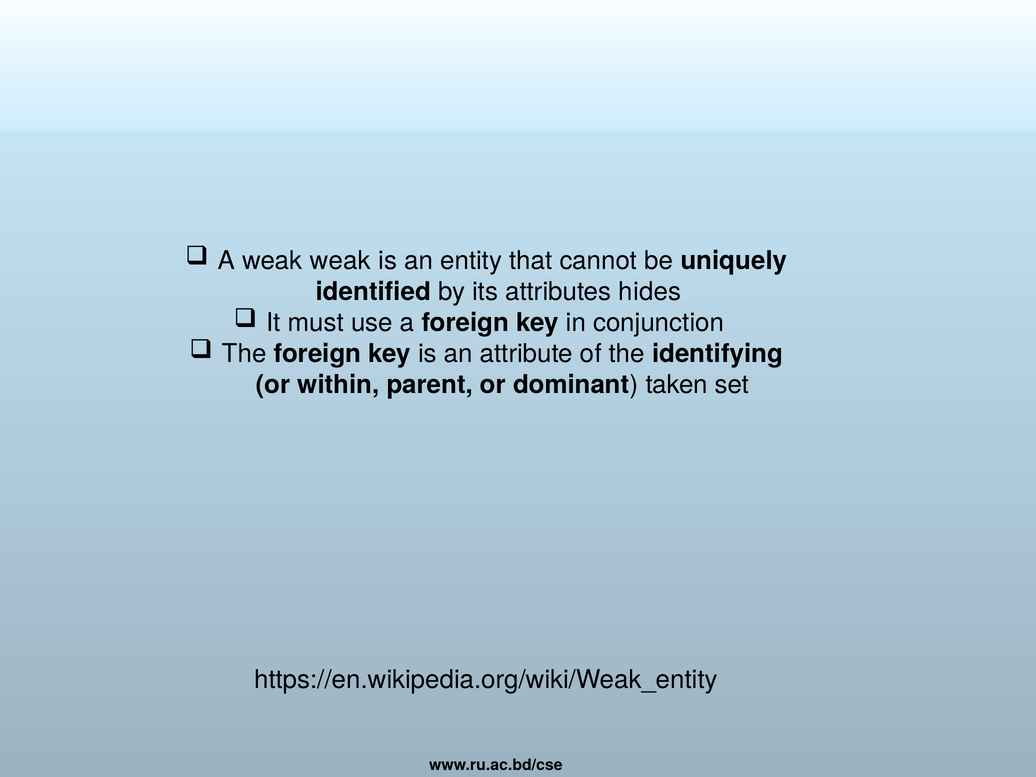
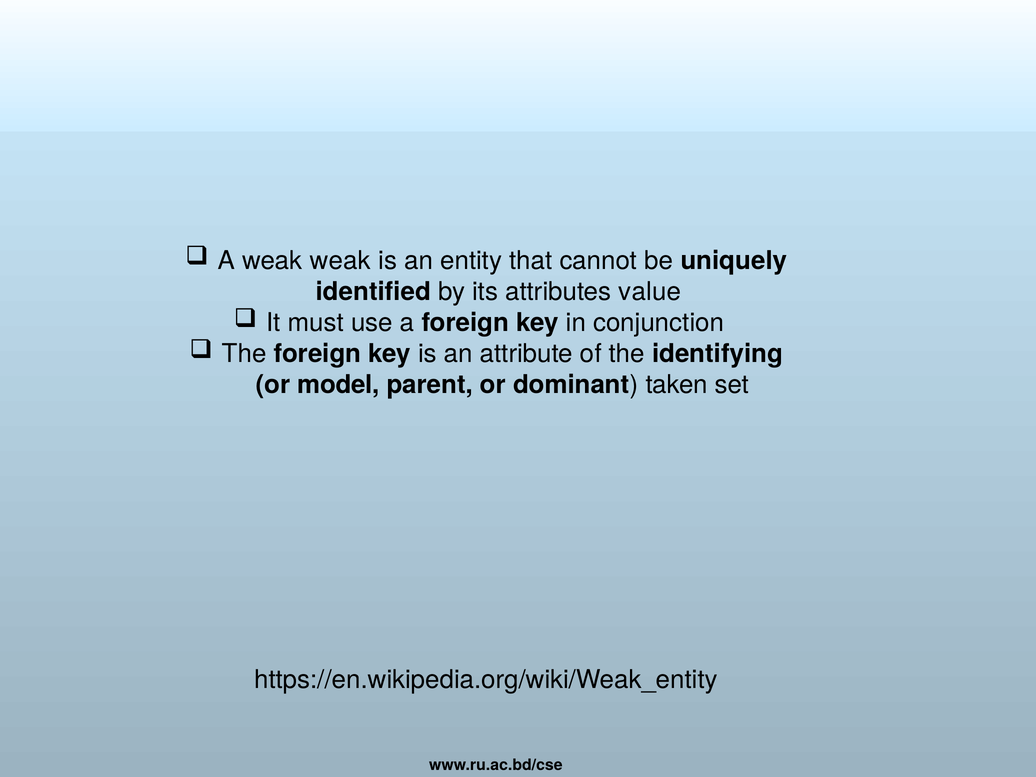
hides: hides -> value (650, 292)
within: within -> model (338, 385)
